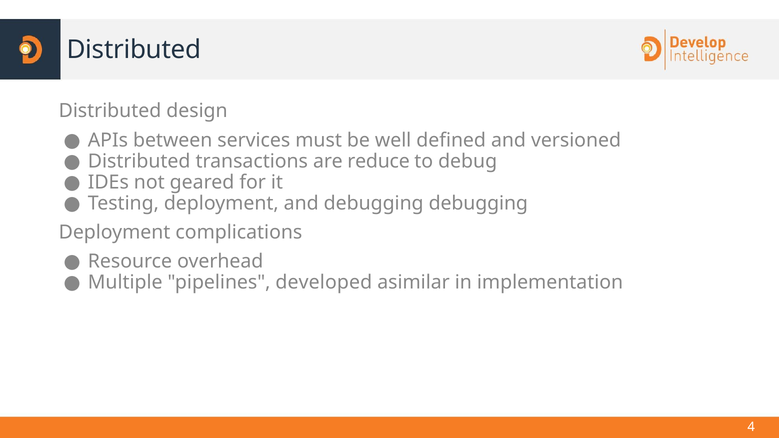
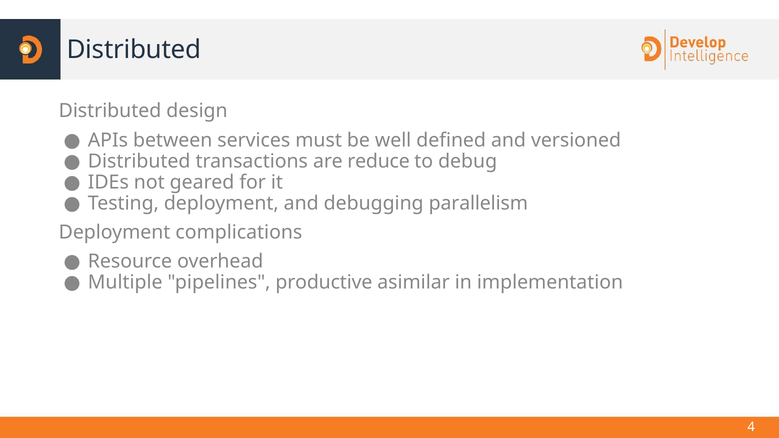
debugging debugging: debugging -> parallelism (478, 203)
developed: developed -> productive (324, 283)
